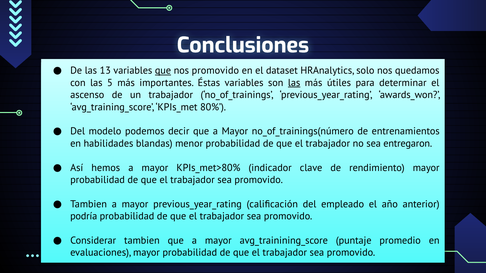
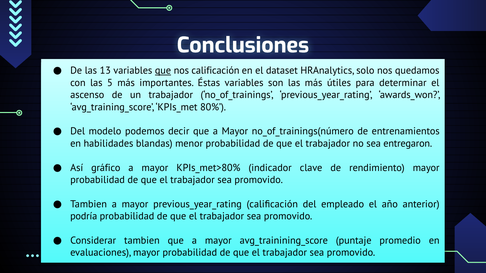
nos promovido: promovido -> calificación (215, 71)
las underline: present -> none (294, 83)
hemos: hemos -> gráfico (106, 168)
